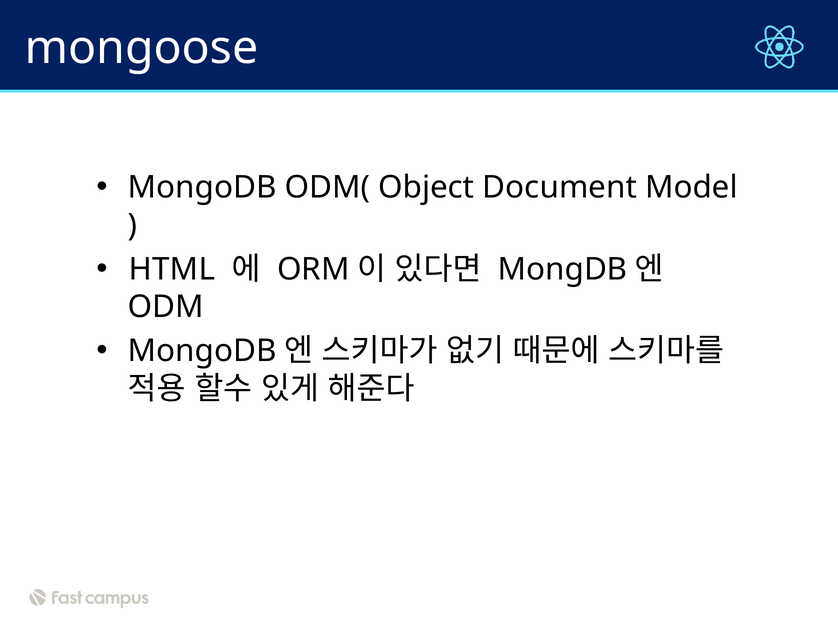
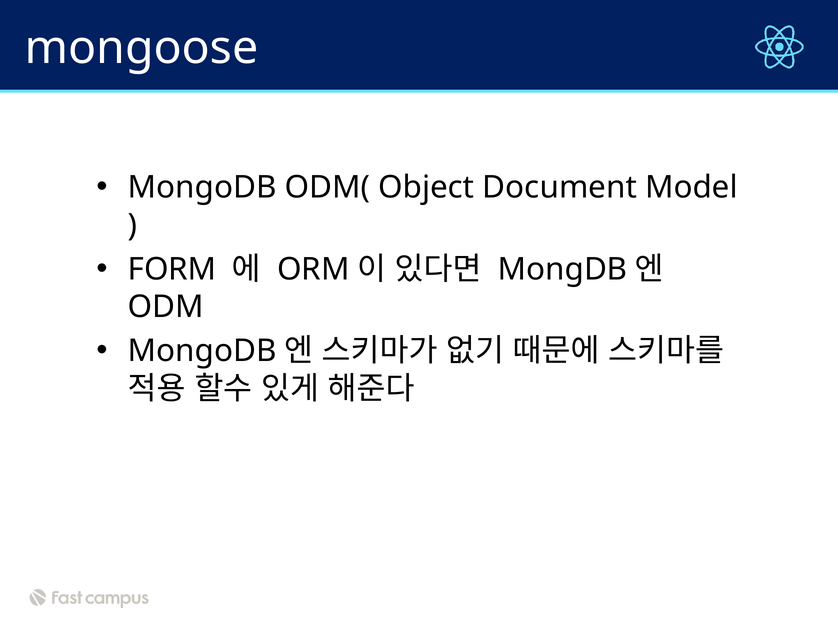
HTML: HTML -> FORM (172, 270)
